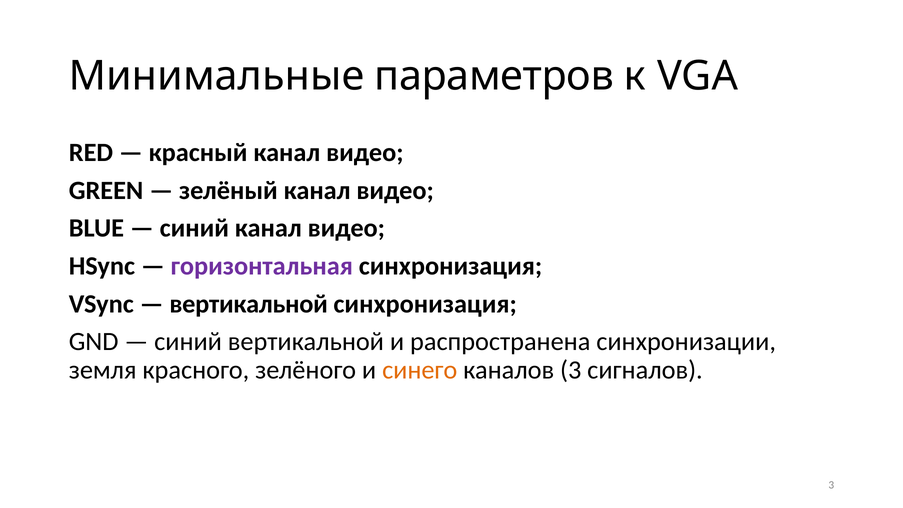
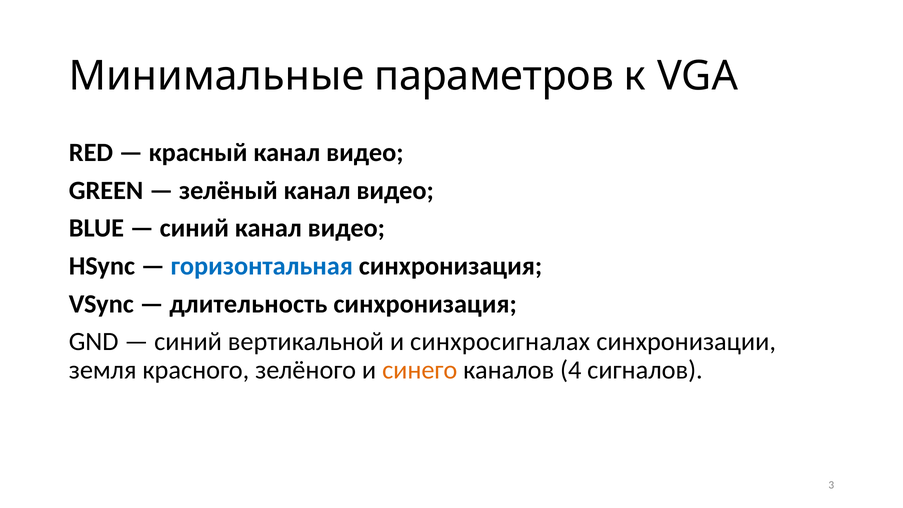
горизонтальная colour: purple -> blue (262, 266)
вертикальной: вертикальной -> длительность (248, 304)
распространена: распространена -> синхросигналах (500, 342)
каналов 3: 3 -> 4 (571, 370)
